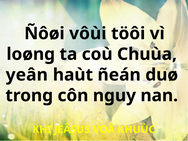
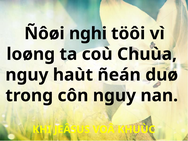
vôùi: vôùi -> nghi (88, 34)
yeân: yeân -> nguy (27, 75)
